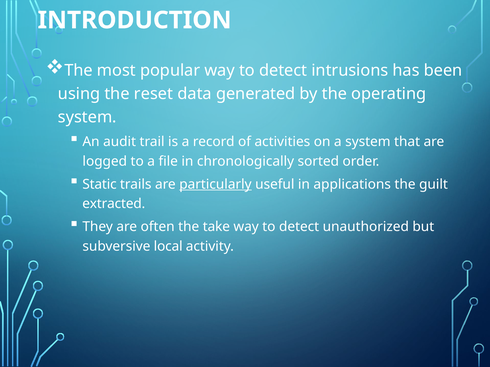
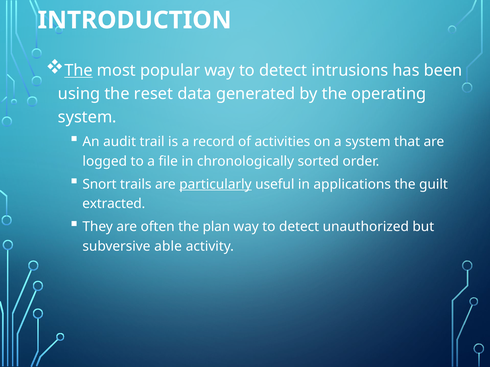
The underline: none -> present (79, 70)
Static: Static -> Snort (100, 184)
take: take -> plan (216, 227)
local: local -> able (168, 247)
